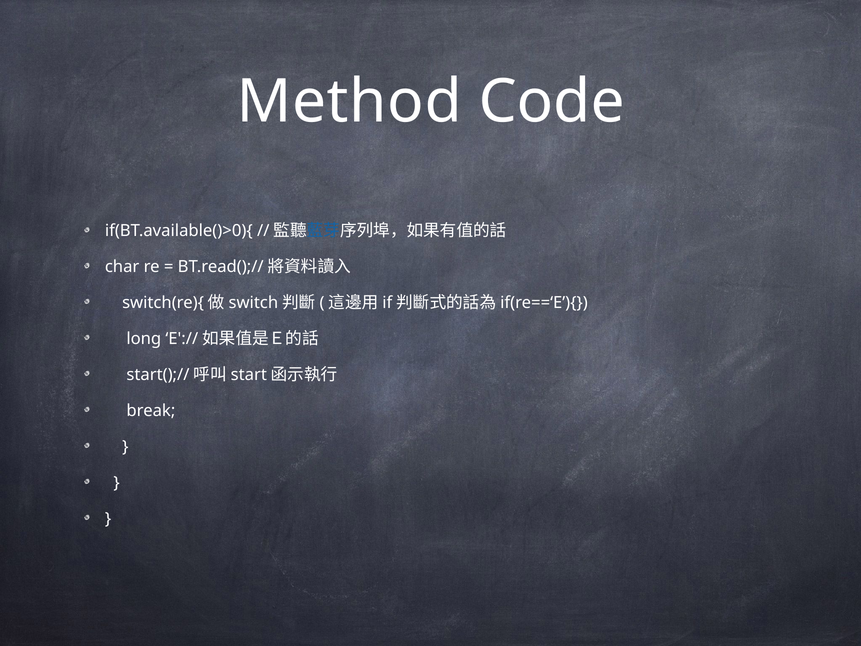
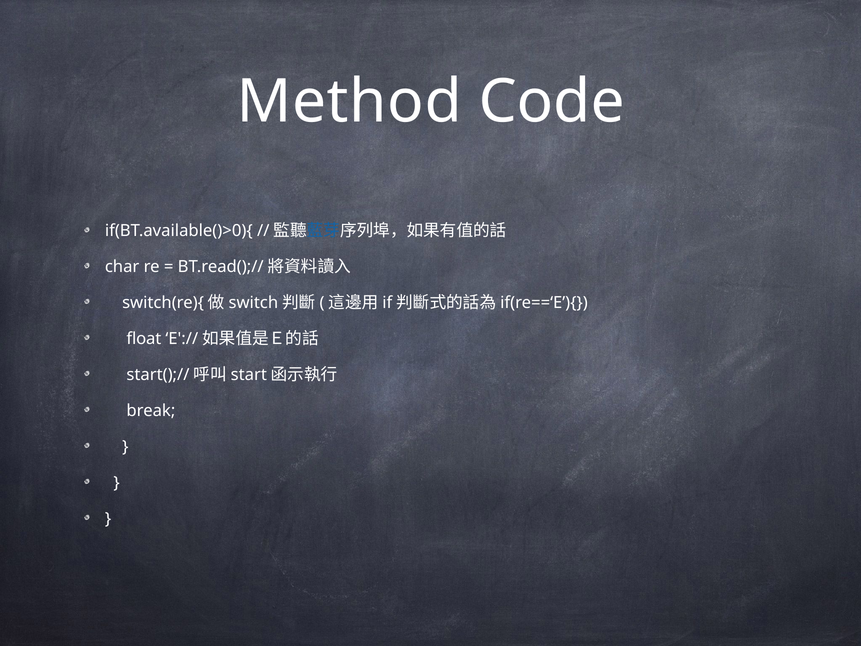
long: long -> float (144, 339)
